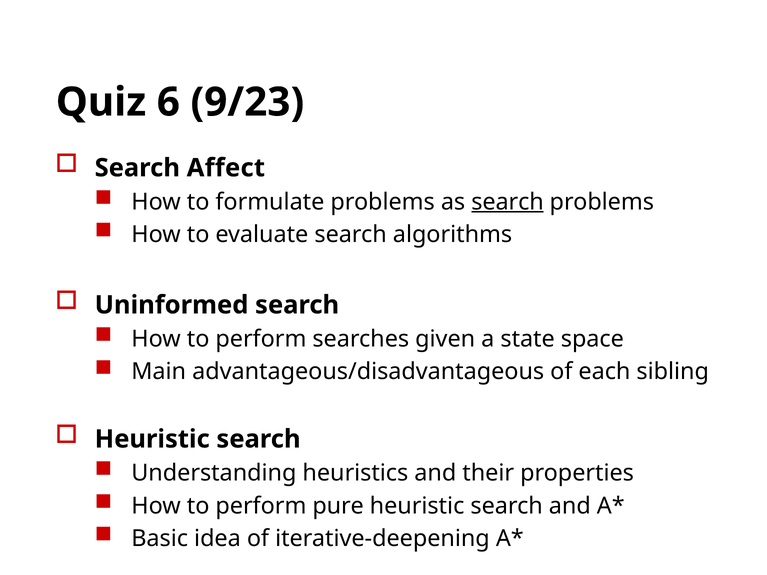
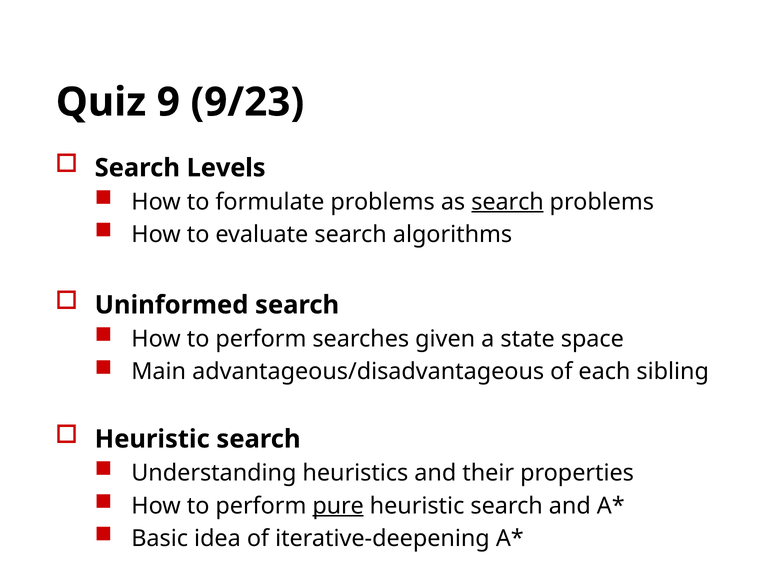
6: 6 -> 9 (168, 102)
Affect: Affect -> Levels (226, 168)
pure underline: none -> present (338, 506)
